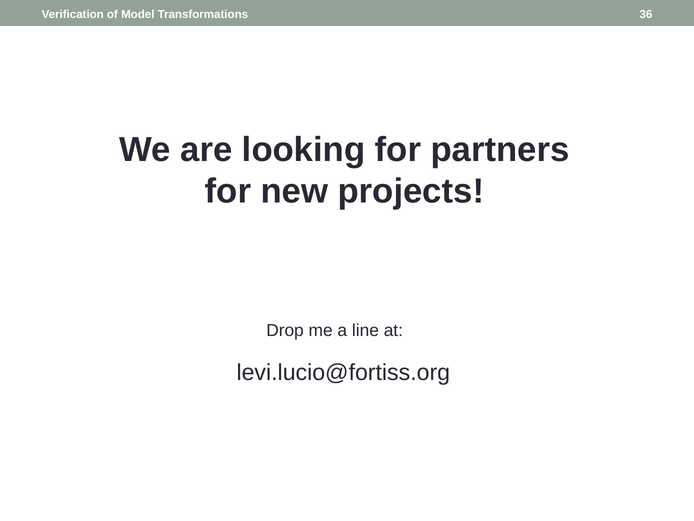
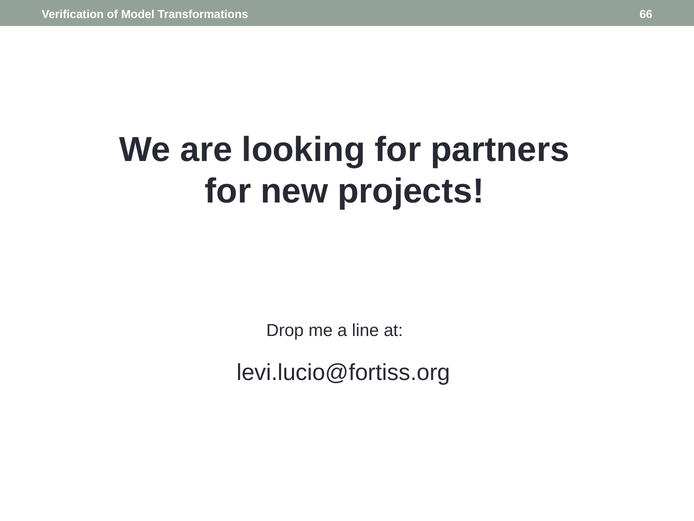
36: 36 -> 66 (646, 14)
